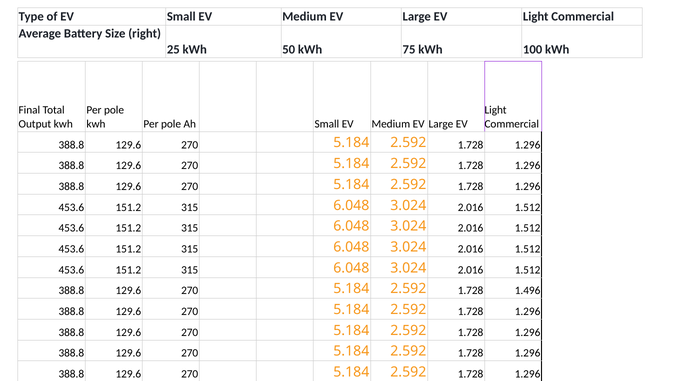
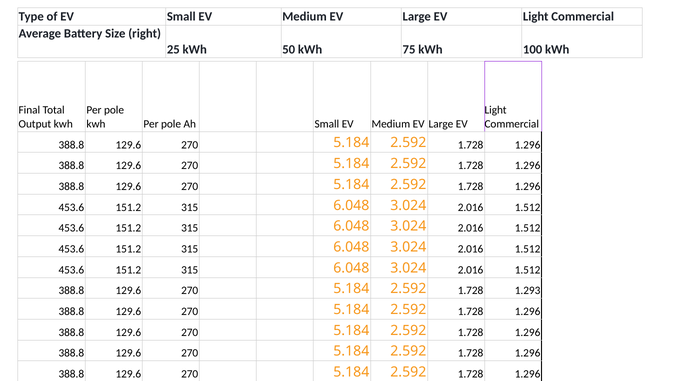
1.496: 1.496 -> 1.293 (528, 291)
